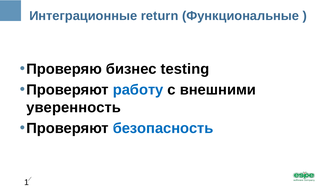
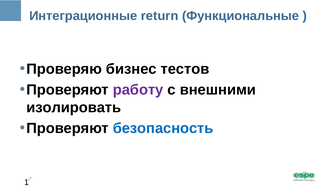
testing: testing -> тестов (185, 69)
работу colour: blue -> purple (138, 90)
уверенность: уверенность -> изолировать (74, 108)
